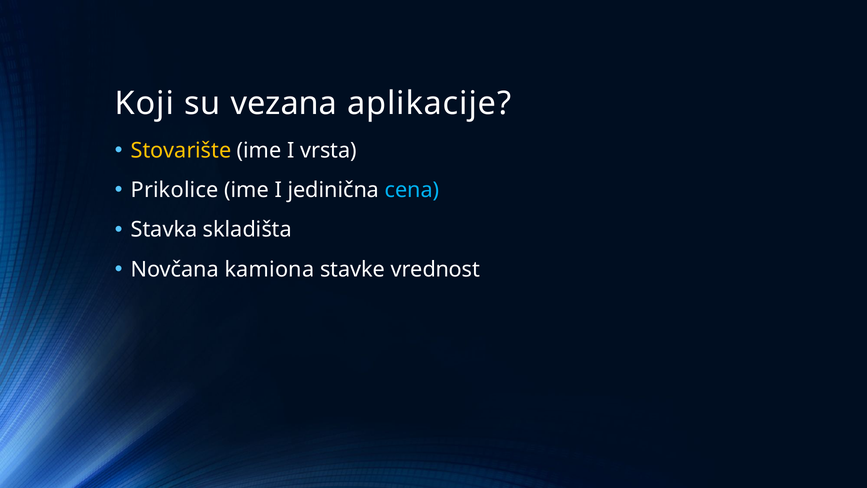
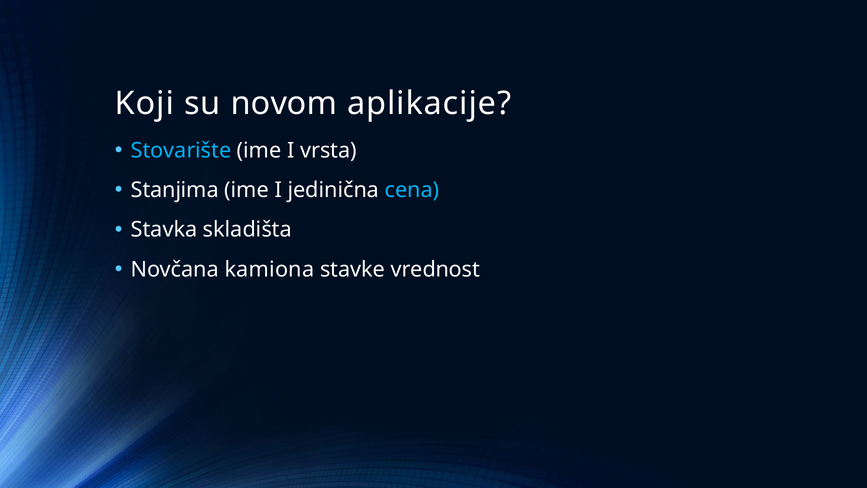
vezana: vezana -> novom (284, 104)
Stovarište colour: yellow -> light blue (181, 150)
Prikolice: Prikolice -> Stanjima (175, 190)
